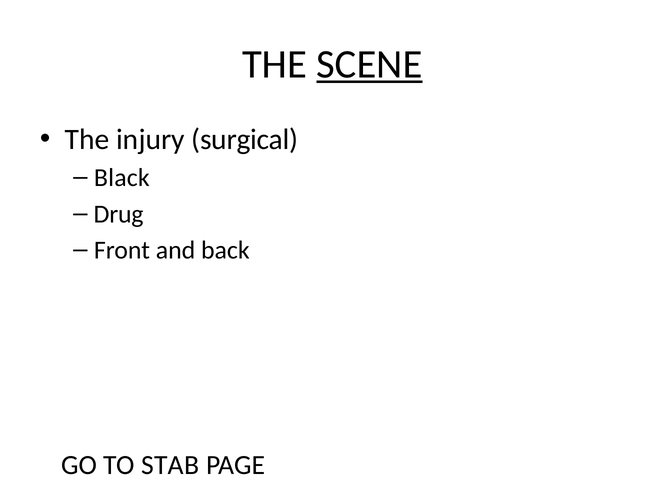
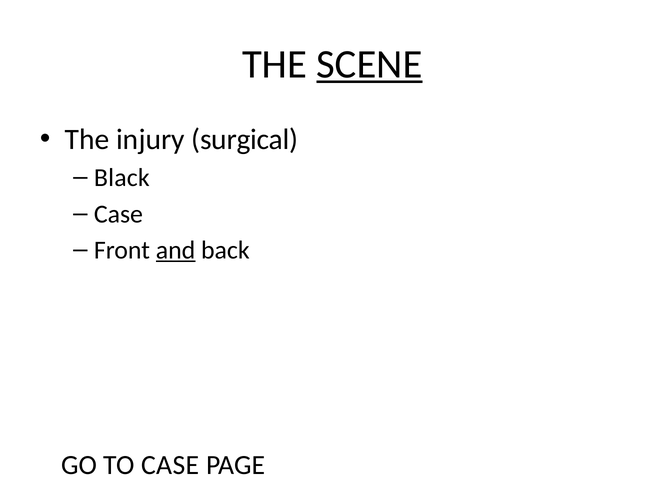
Drug: Drug -> Case (118, 214)
and underline: none -> present (176, 250)
TO STAB: STAB -> CASE (170, 465)
